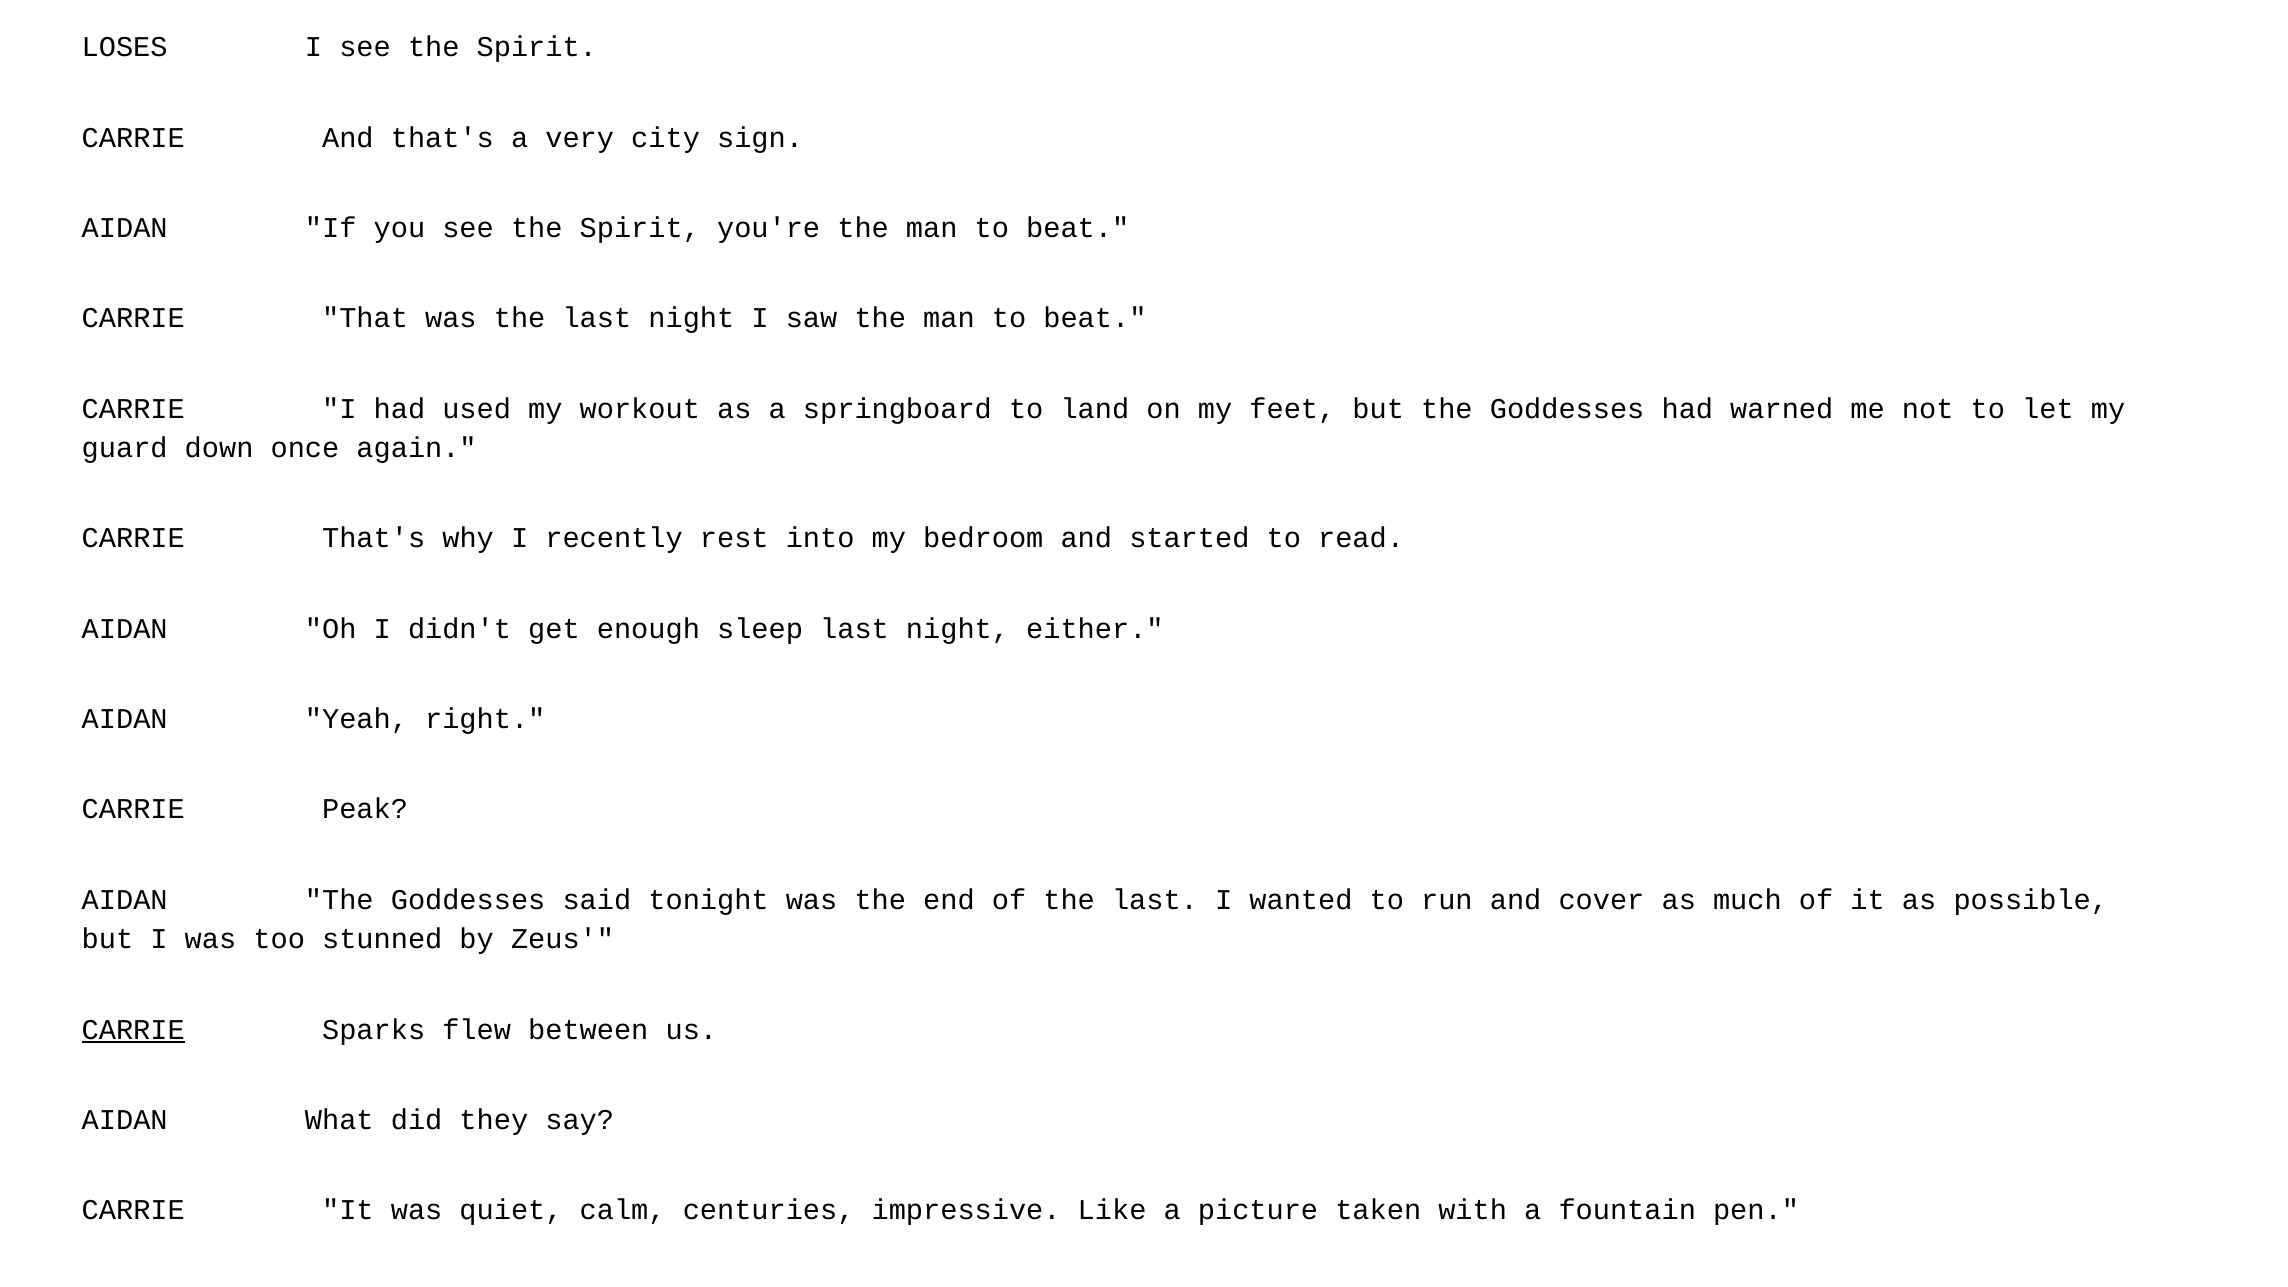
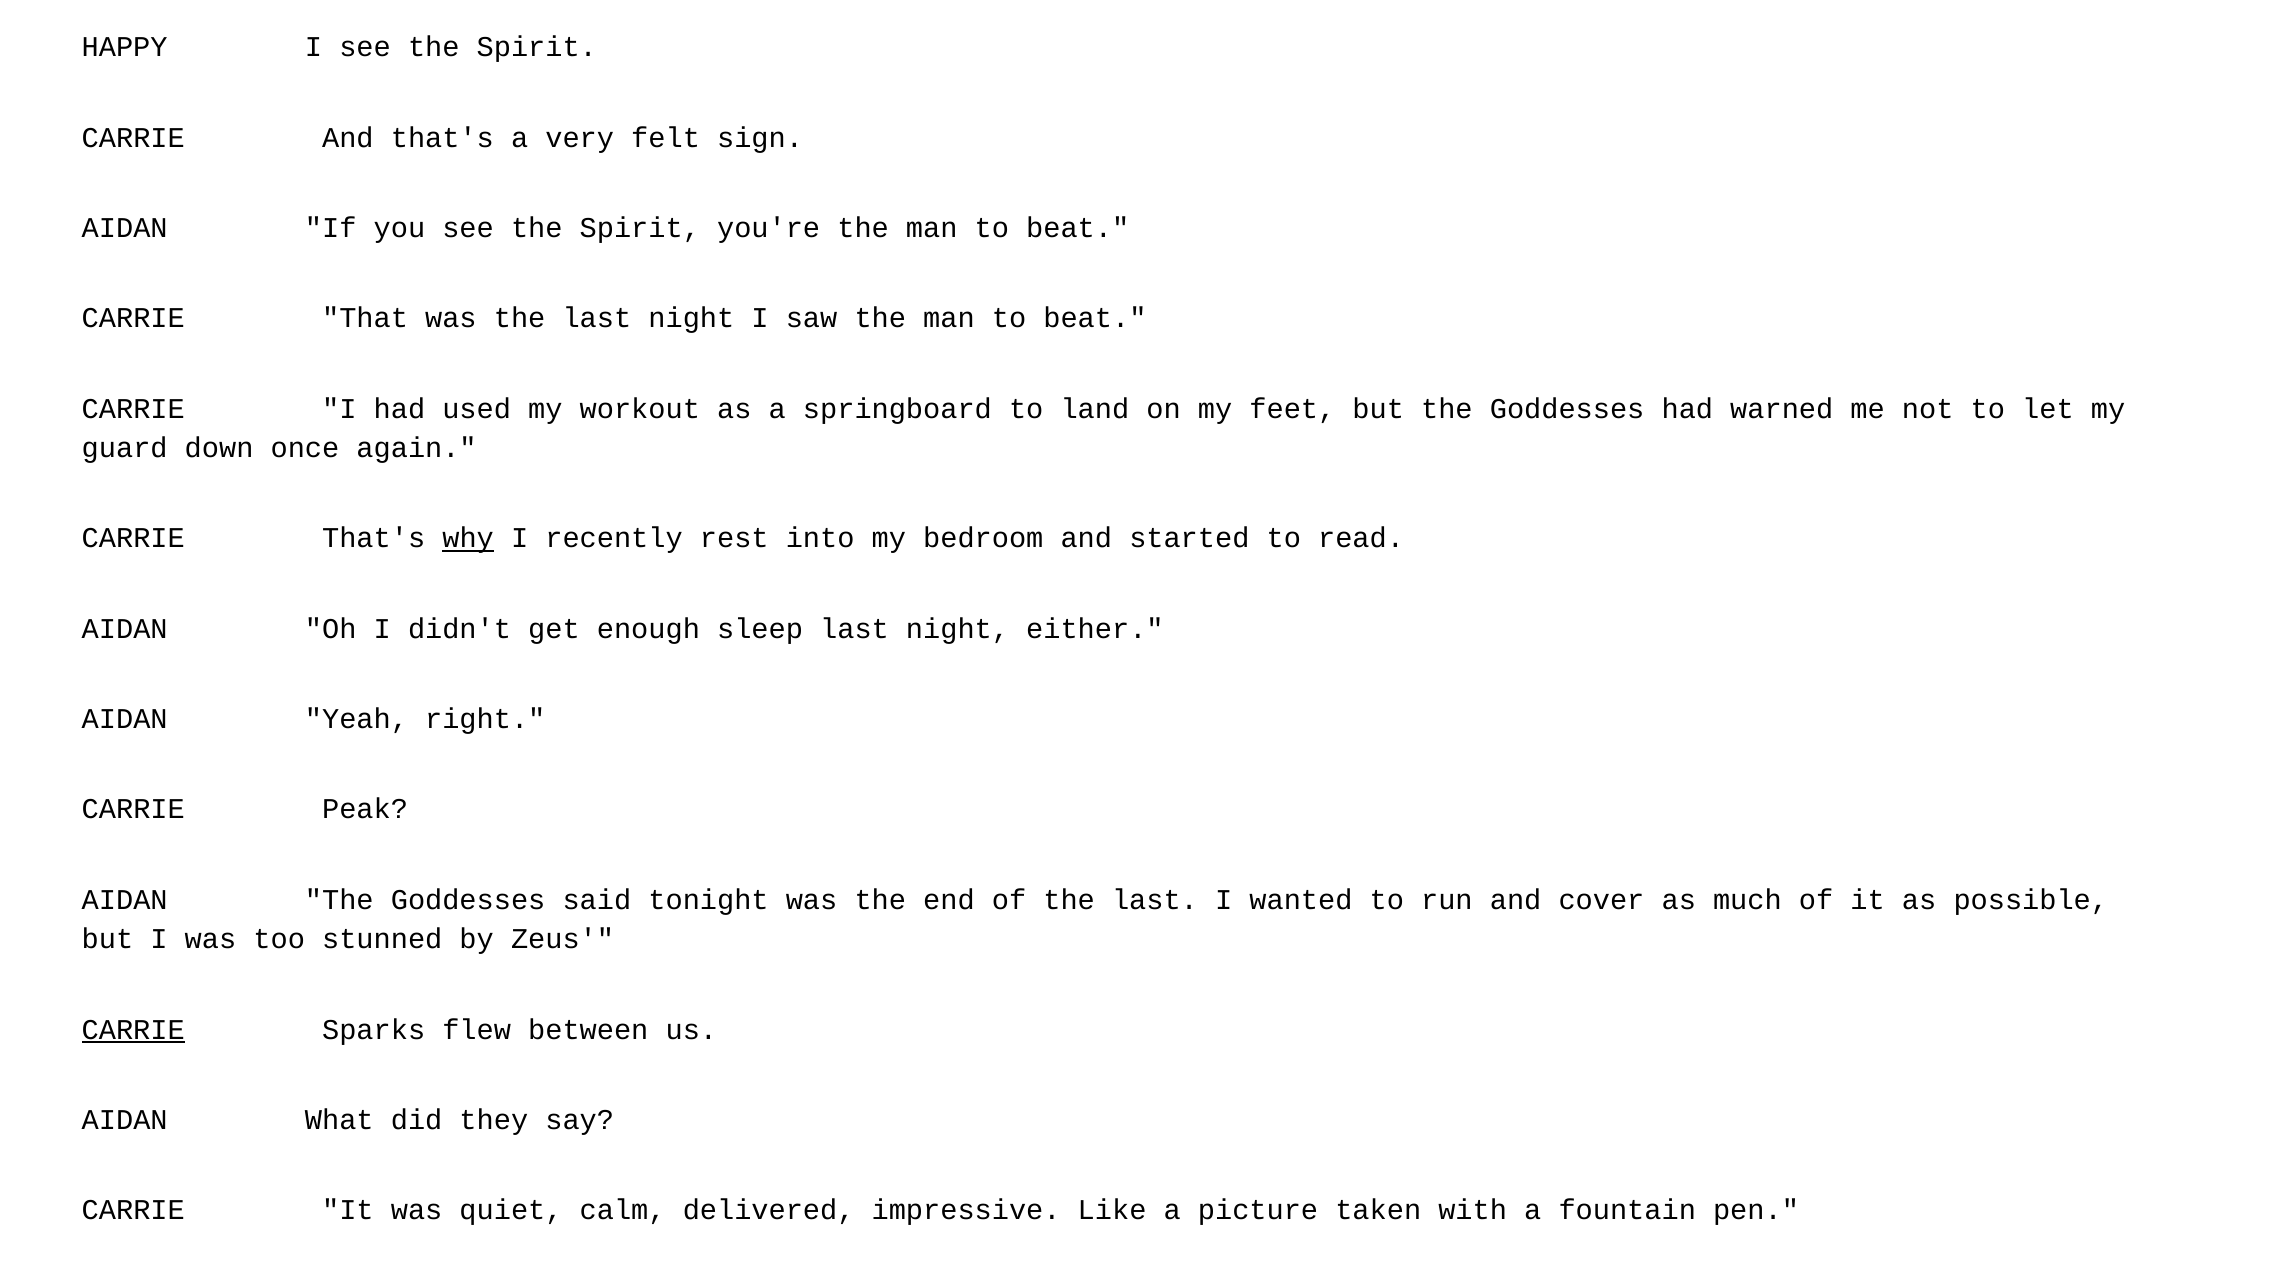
LOSES: LOSES -> HAPPY (125, 47)
city: city -> felt (666, 138)
why underline: none -> present (468, 538)
centuries: centuries -> delivered (769, 1210)
